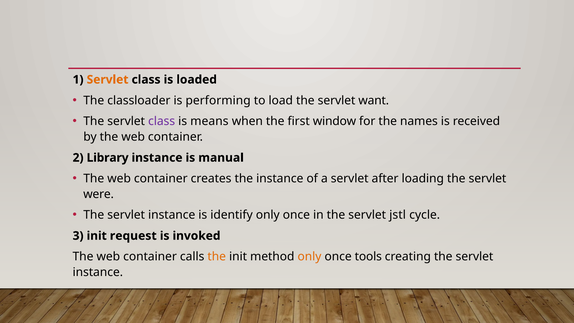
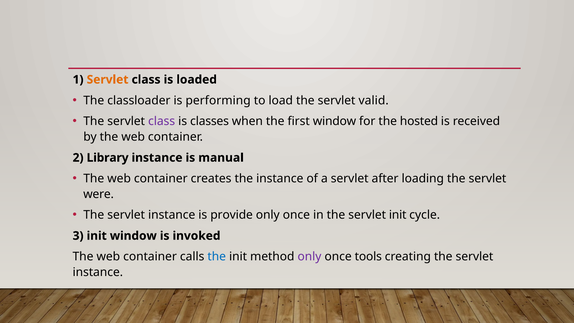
want: want -> valid (374, 100)
means: means -> classes (210, 121)
names: names -> hosted (419, 121)
identify: identify -> provide (232, 215)
servlet jstl: jstl -> init (398, 215)
init request: request -> window (133, 236)
the colour: orange -> blue (217, 257)
only colour: orange -> purple (309, 257)
